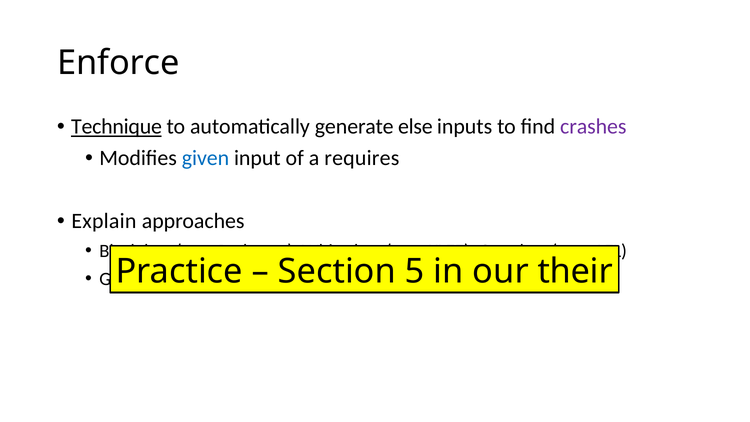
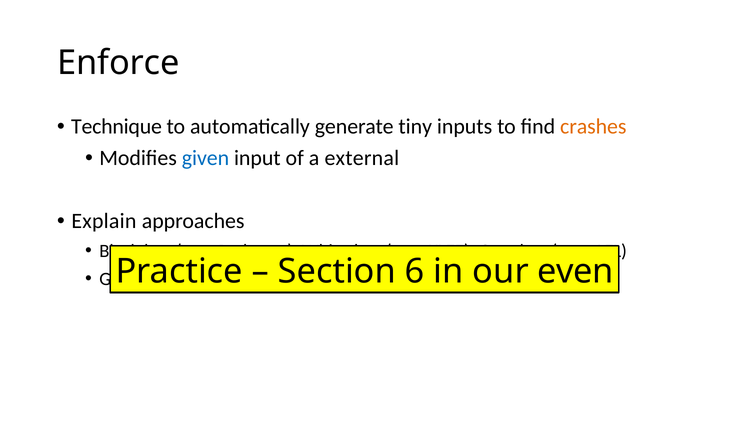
Technique underline: present -> none (116, 127)
else: else -> tiny (415, 127)
crashes colour: purple -> orange (593, 127)
requires: requires -> external (362, 158)
5: 5 -> 6 (415, 271)
their: their -> even (575, 271)
